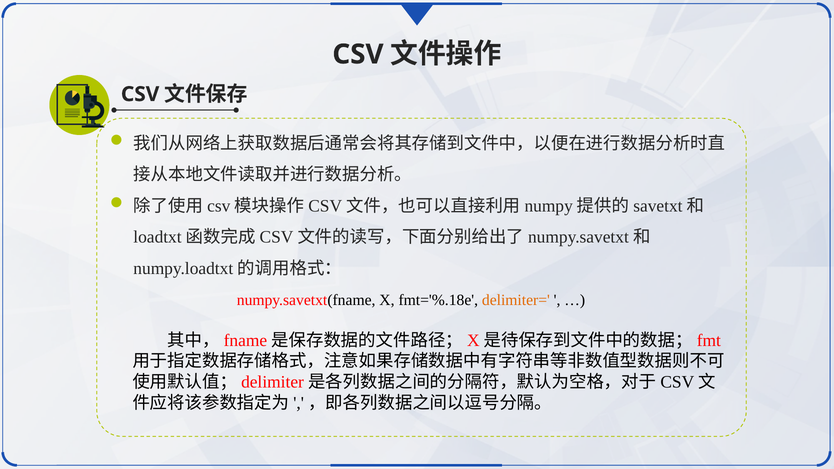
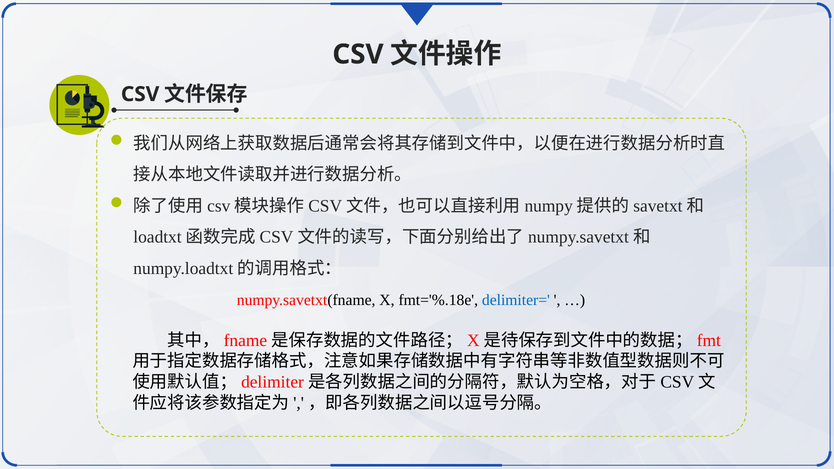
delimiter= colour: orange -> blue (516, 300)
